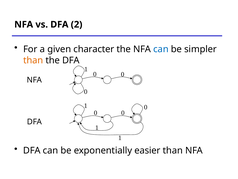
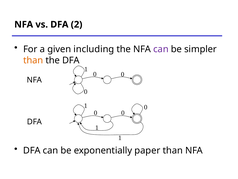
character: character -> including (94, 49)
can colour: blue -> purple (161, 49)
easier: easier -> paper (147, 150)
